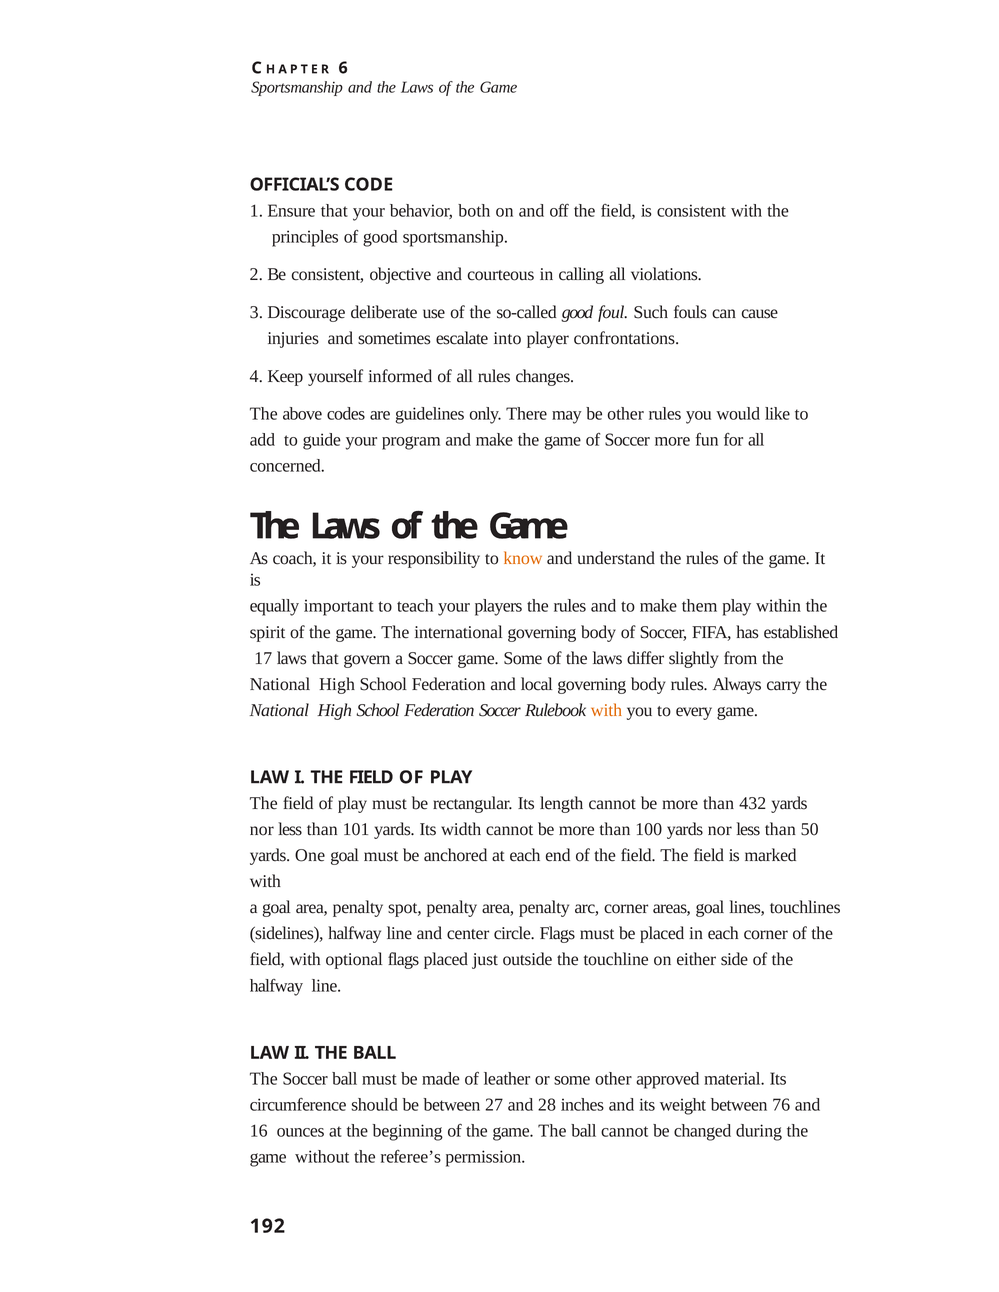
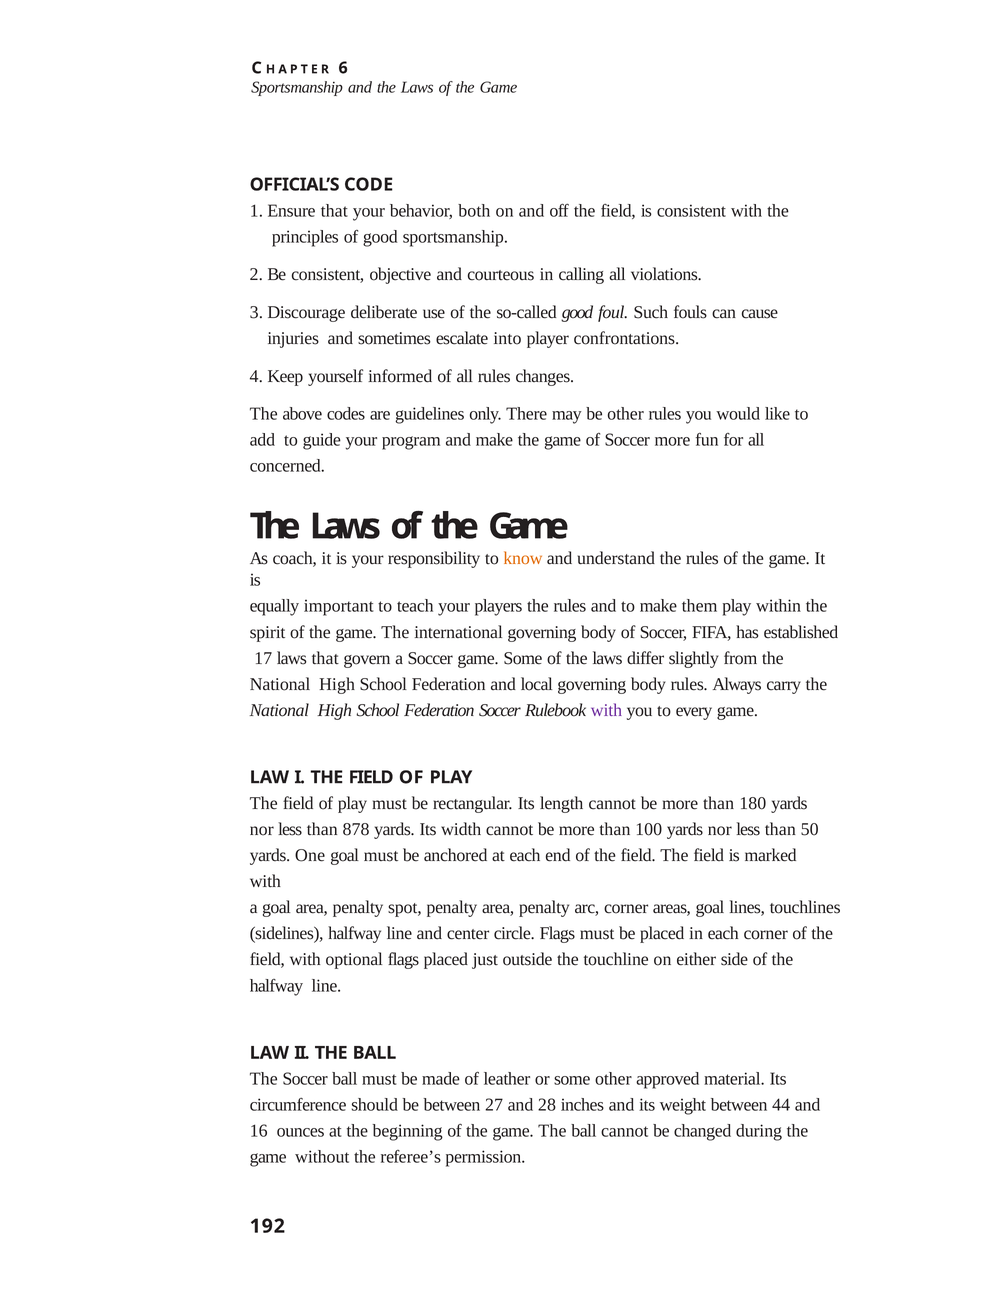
with colour: orange -> purple (606, 711)
432: 432 -> 180 (753, 804)
101: 101 -> 878 (356, 830)
76: 76 -> 44 (781, 1106)
